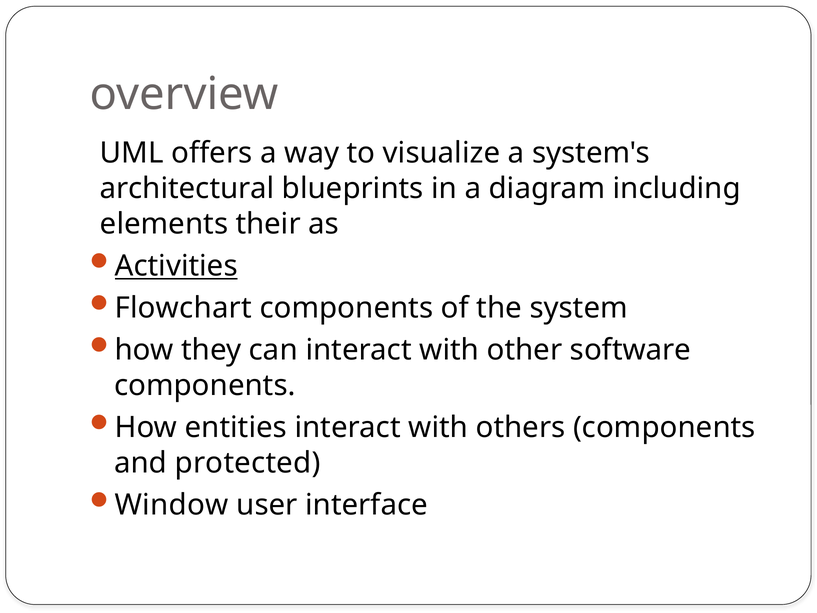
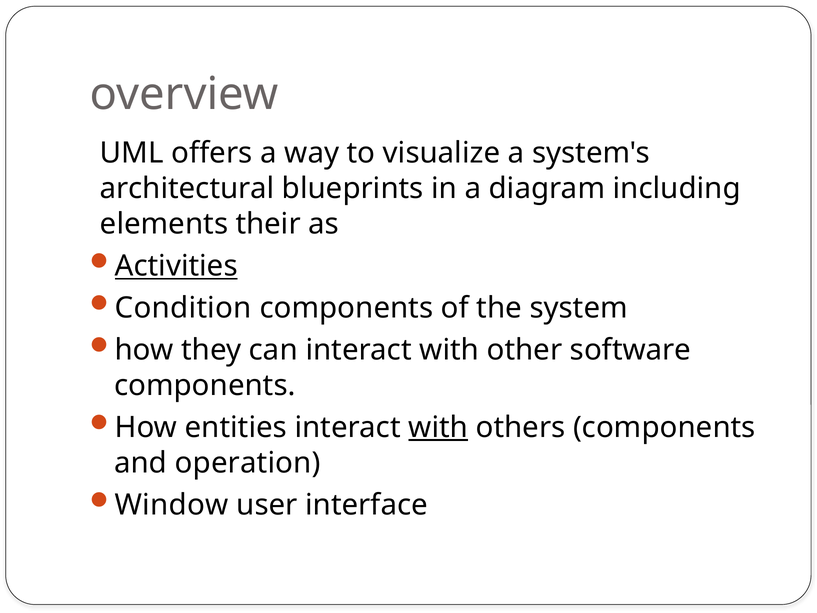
Flowchart: Flowchart -> Condition (183, 308)
with underline: none -> present (438, 427)
protected: protected -> operation (248, 463)
